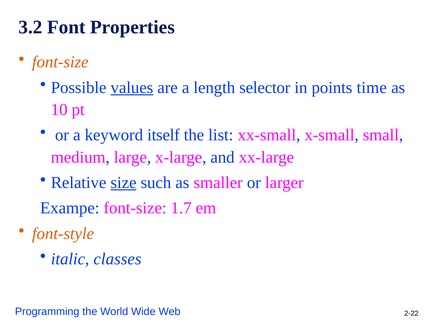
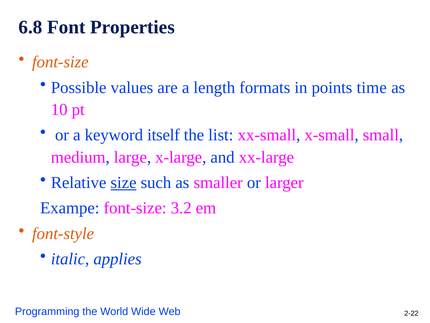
3.2: 3.2 -> 6.8 (31, 27)
values underline: present -> none (132, 87)
selector: selector -> formats (265, 87)
1.7: 1.7 -> 3.2 (181, 208)
classes: classes -> applies (118, 259)
